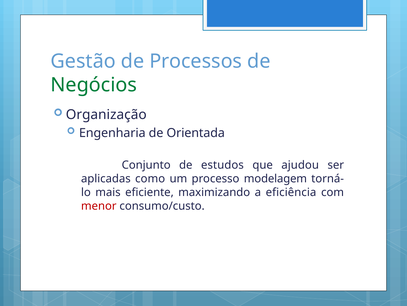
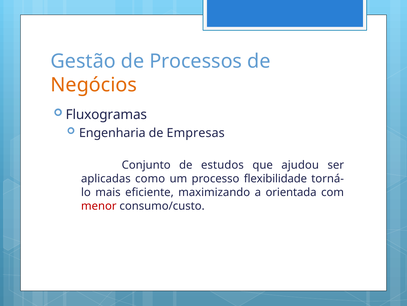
Negócios colour: green -> orange (94, 85)
Organização: Organização -> Fluxogramas (106, 115)
Orientada: Orientada -> Empresas (196, 133)
modelagem: modelagem -> flexibilidade (275, 178)
eficiência: eficiência -> orientada (291, 192)
